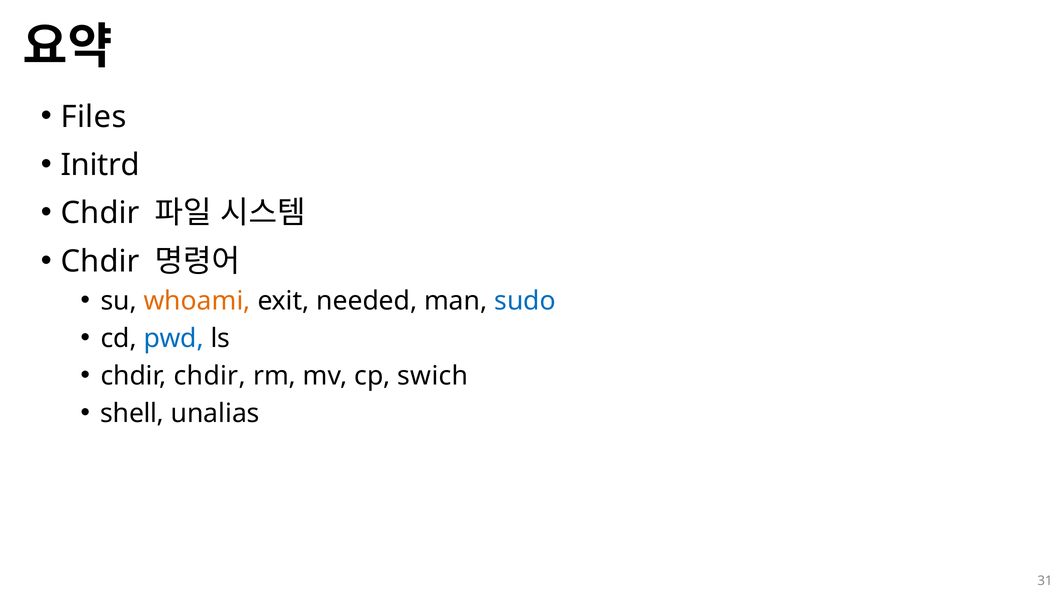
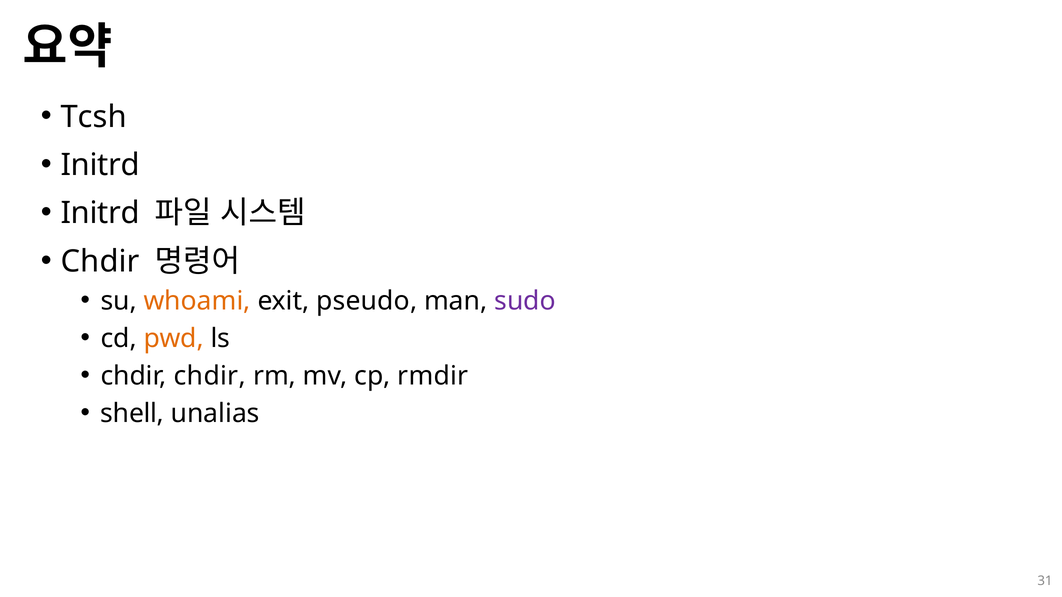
Files: Files -> Tcsh (94, 117)
Chdir: Chdir -> Initrd (100, 213)
needed: needed -> pseudo (367, 301)
sudo colour: blue -> purple (525, 301)
pwd colour: blue -> orange (174, 339)
swich: swich -> rmdir (433, 376)
